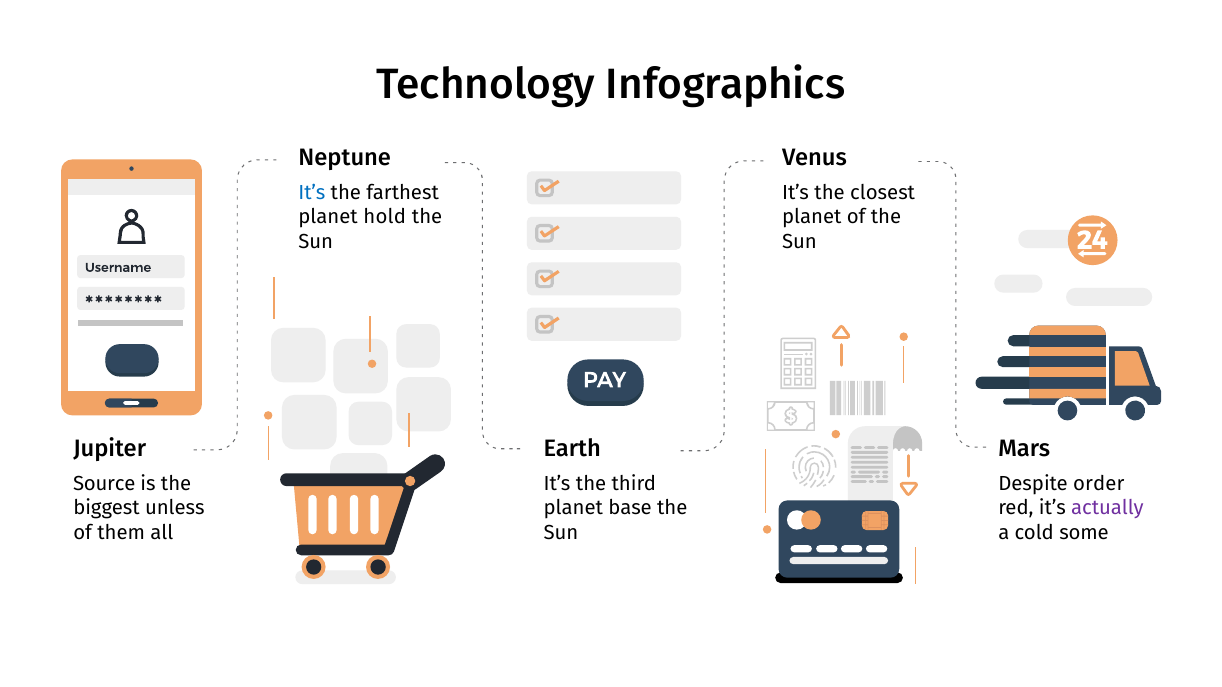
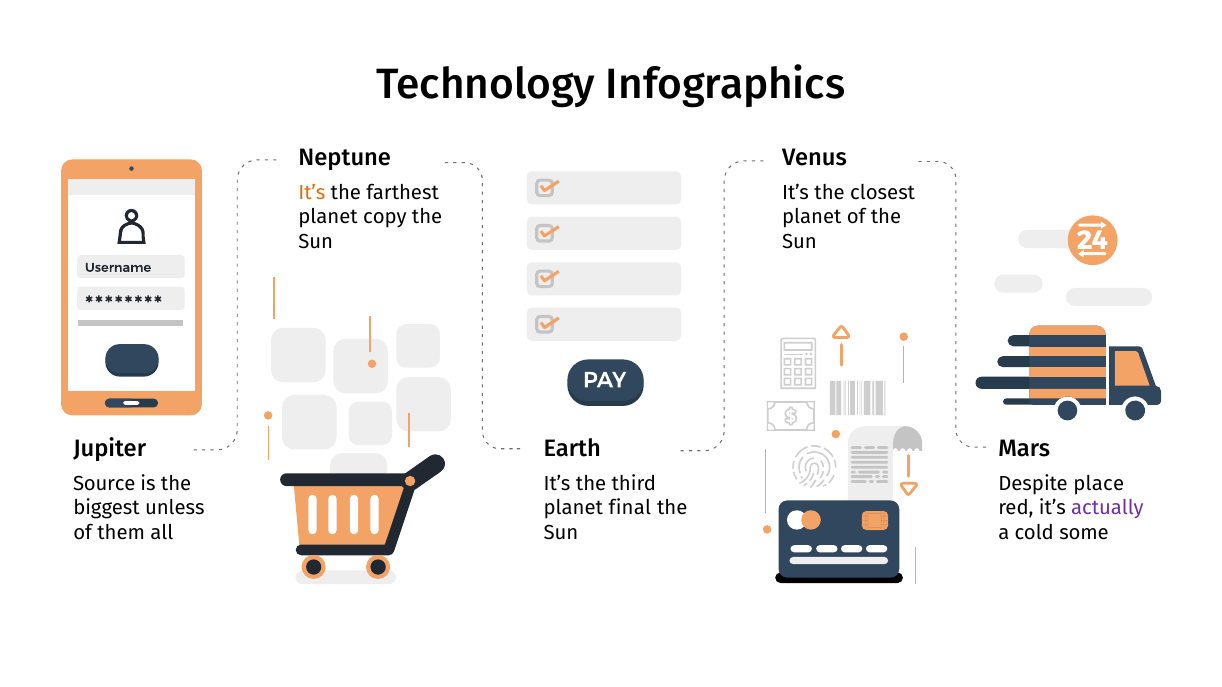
It’s colour: blue -> orange (312, 193)
hold: hold -> copy (385, 217)
order: order -> place (1099, 484)
base: base -> final (630, 509)
